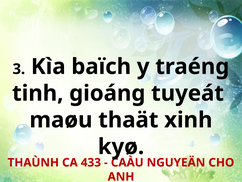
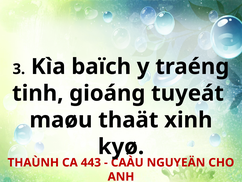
433: 433 -> 443 (91, 162)
